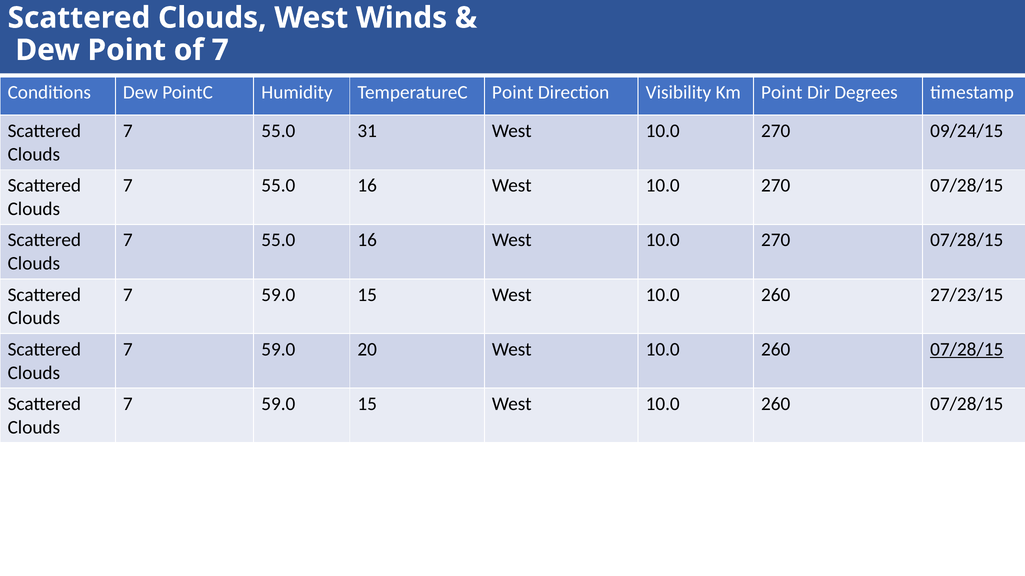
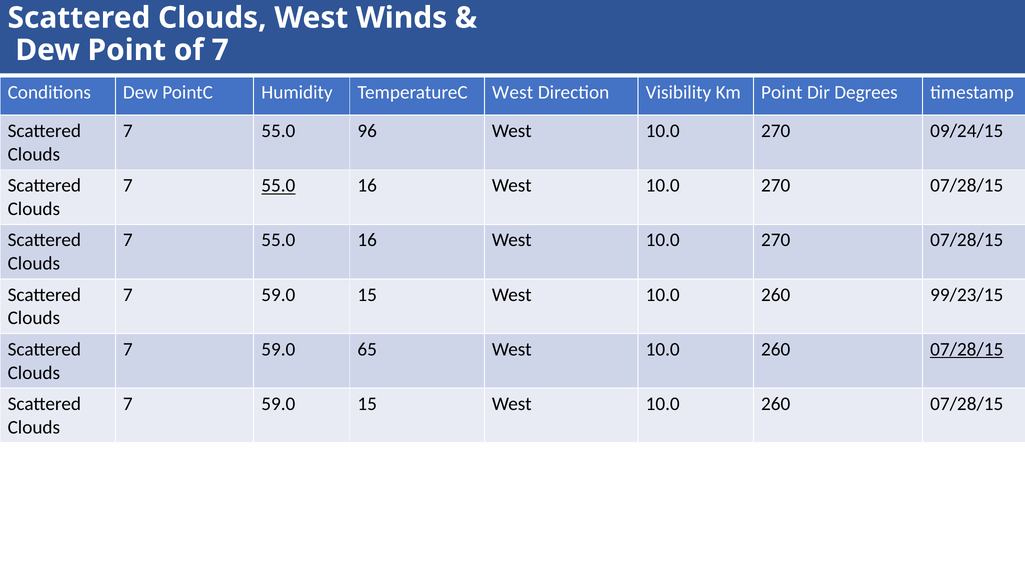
TemperatureC Point: Point -> West (513, 93)
31: 31 -> 96 (367, 131)
55.0 underline: none -> present (278, 186)
27/23/15: 27/23/15 -> 99/23/15 (967, 295)
20: 20 -> 65 (367, 350)
